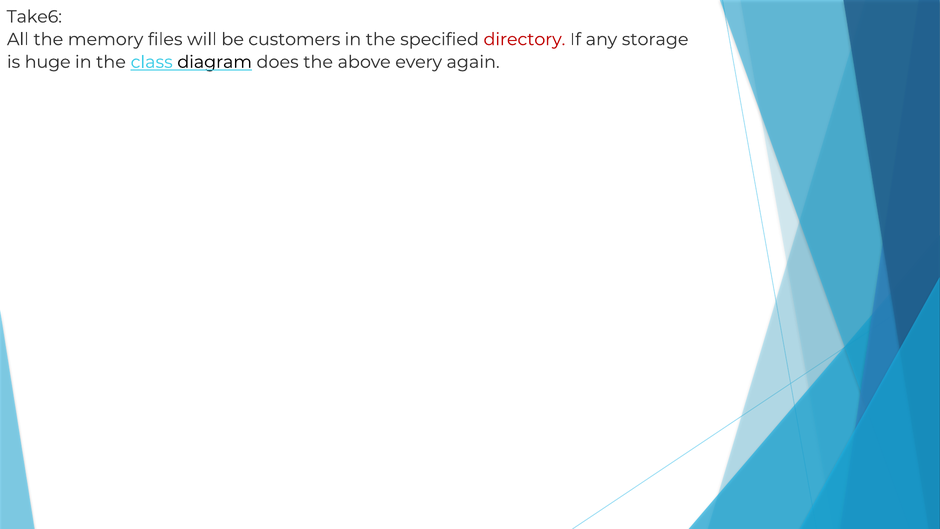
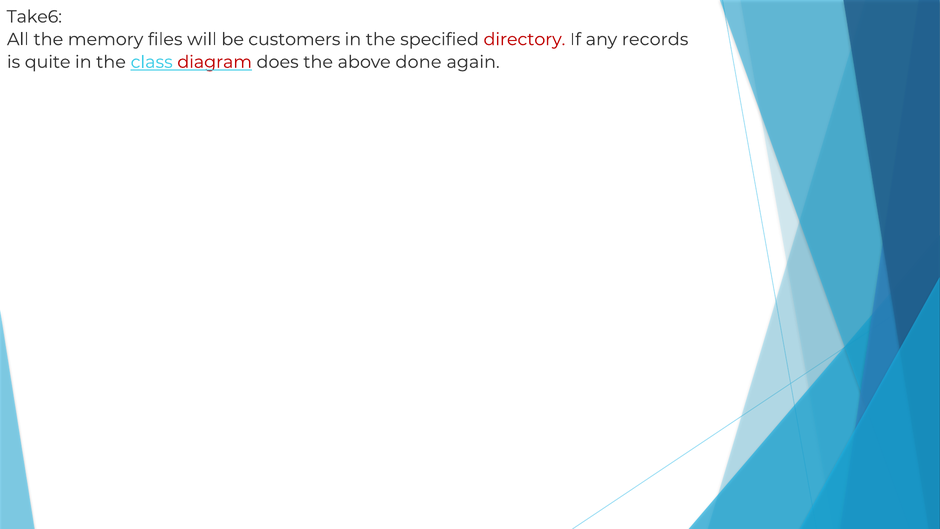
storage: storage -> records (655, 39)
huge: huge -> quite (48, 62)
diagram colour: black -> red (215, 62)
every: every -> done (418, 62)
